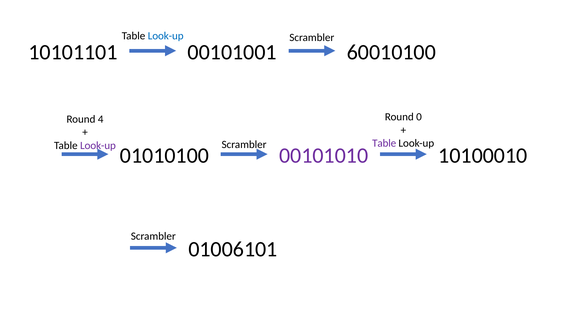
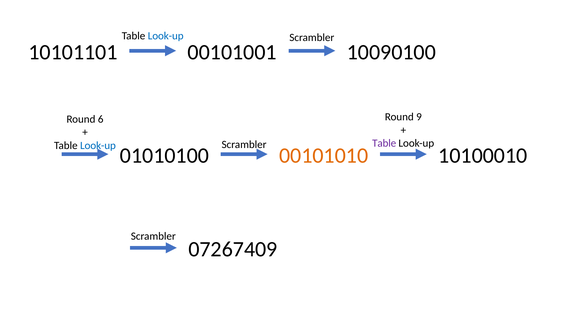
60010100: 60010100 -> 10090100 (391, 52)
0: 0 -> 9 (419, 117)
4: 4 -> 6 (101, 119)
Look-up colour: purple -> blue (98, 146)
00101010 colour: purple -> orange (324, 156)
01006101: 01006101 -> 07267409 (233, 249)
